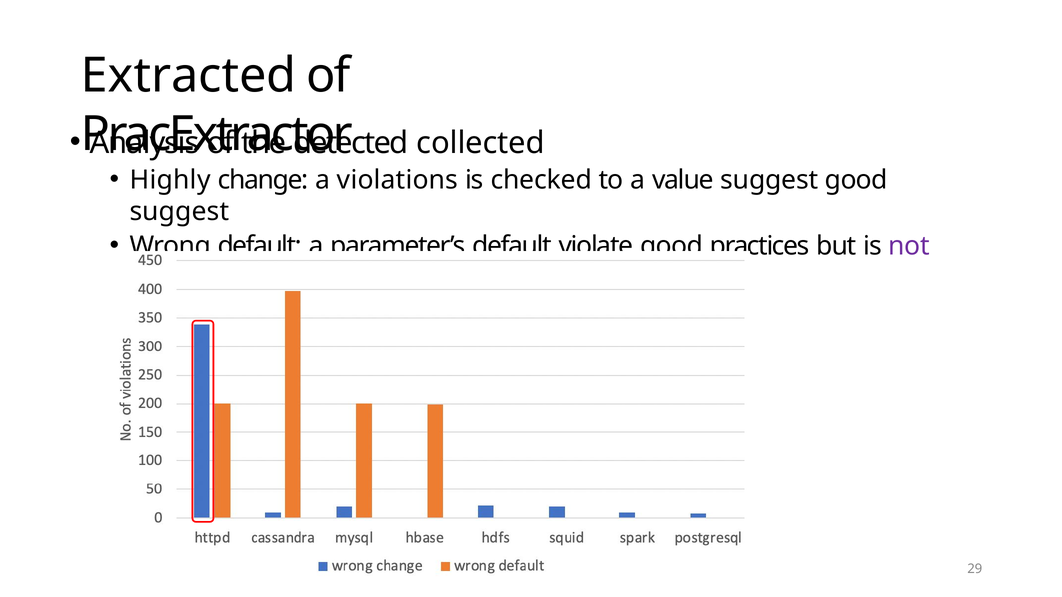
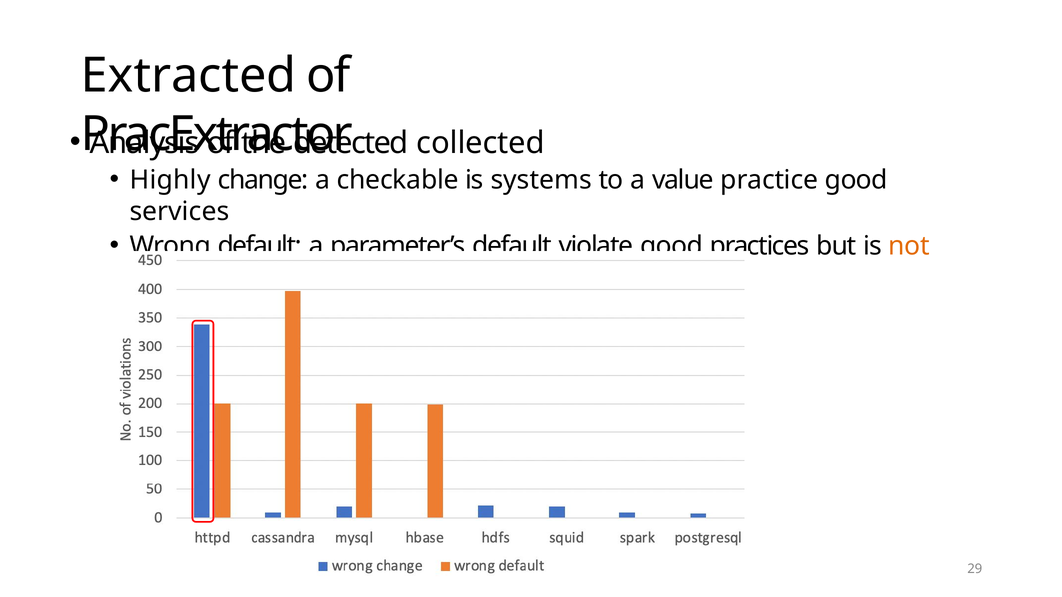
violations: violations -> checkable (398, 180)
checked: checked -> systems (541, 180)
value suggest: suggest -> practice (769, 180)
suggest: suggest -> services (179, 212)
not colour: purple -> orange (909, 246)
